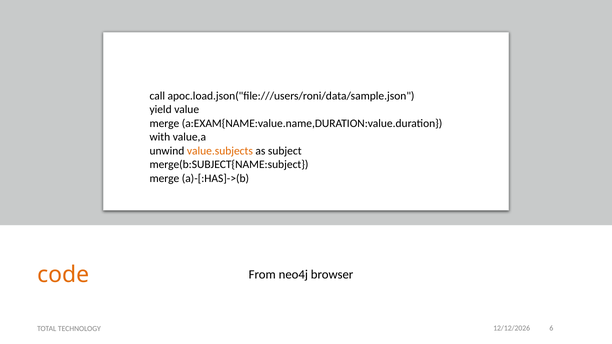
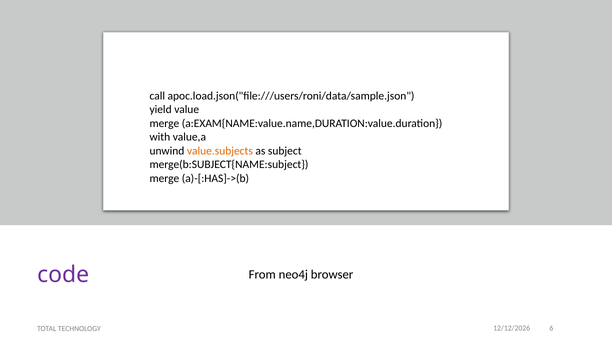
code colour: orange -> purple (63, 275)
